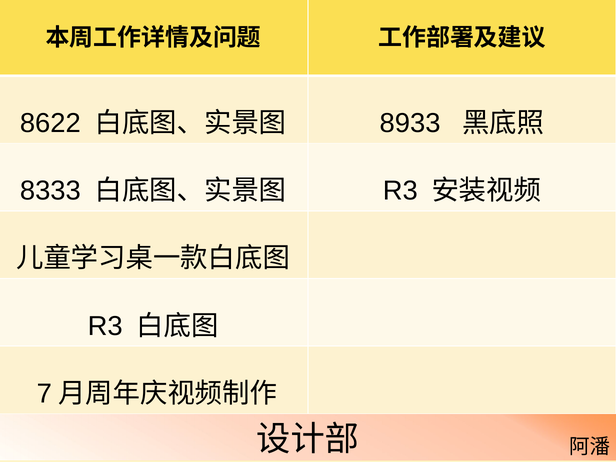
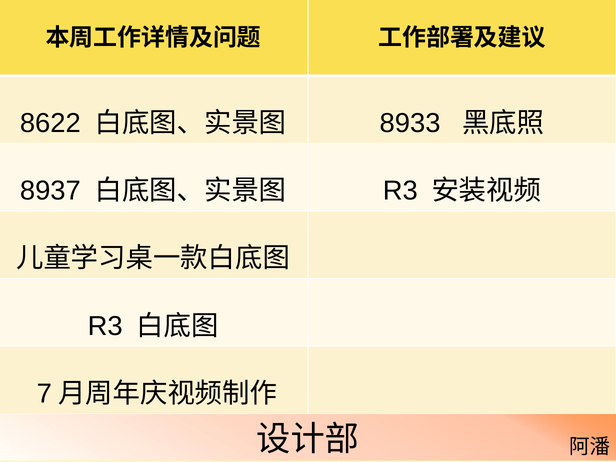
8333: 8333 -> 8937 (50, 191)
